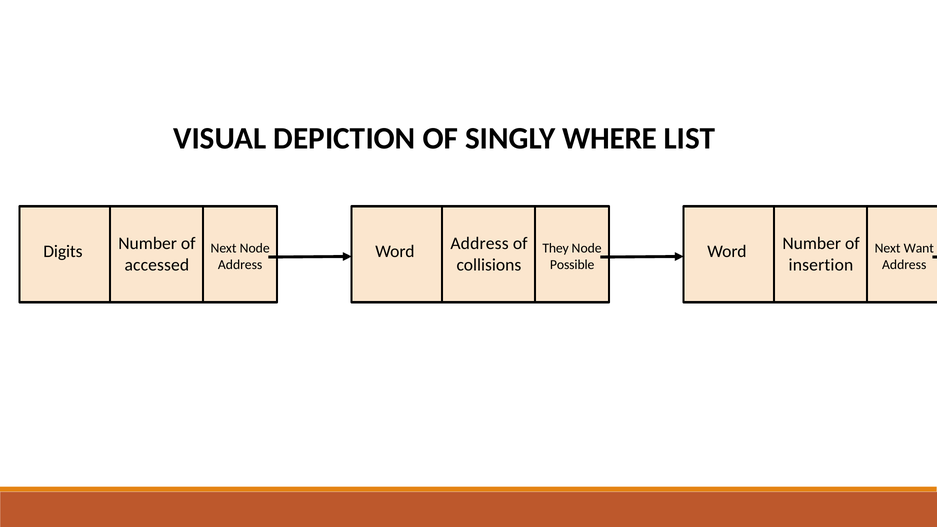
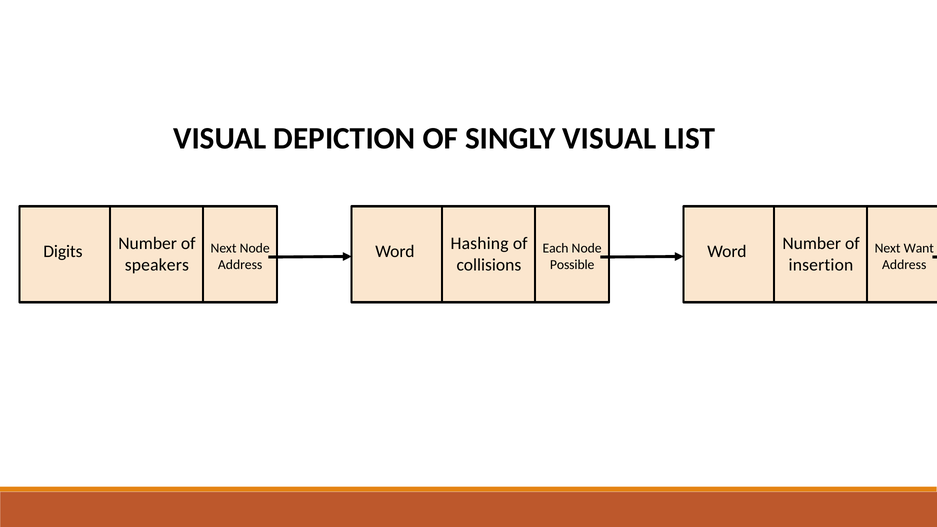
SINGLY WHERE: WHERE -> VISUAL (609, 138)
They: They -> Each (556, 248)
Word Address: Address -> Hashing (480, 244)
accessed: accessed -> speakers (157, 265)
